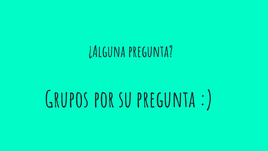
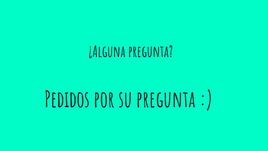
Grupos: Grupos -> Pedidos (67, 100)
